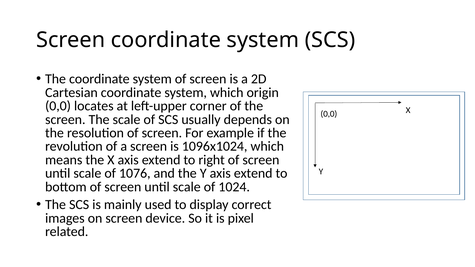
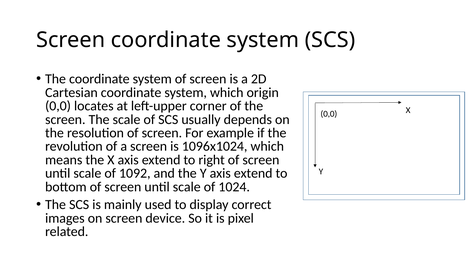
1076: 1076 -> 1092 (135, 173)
